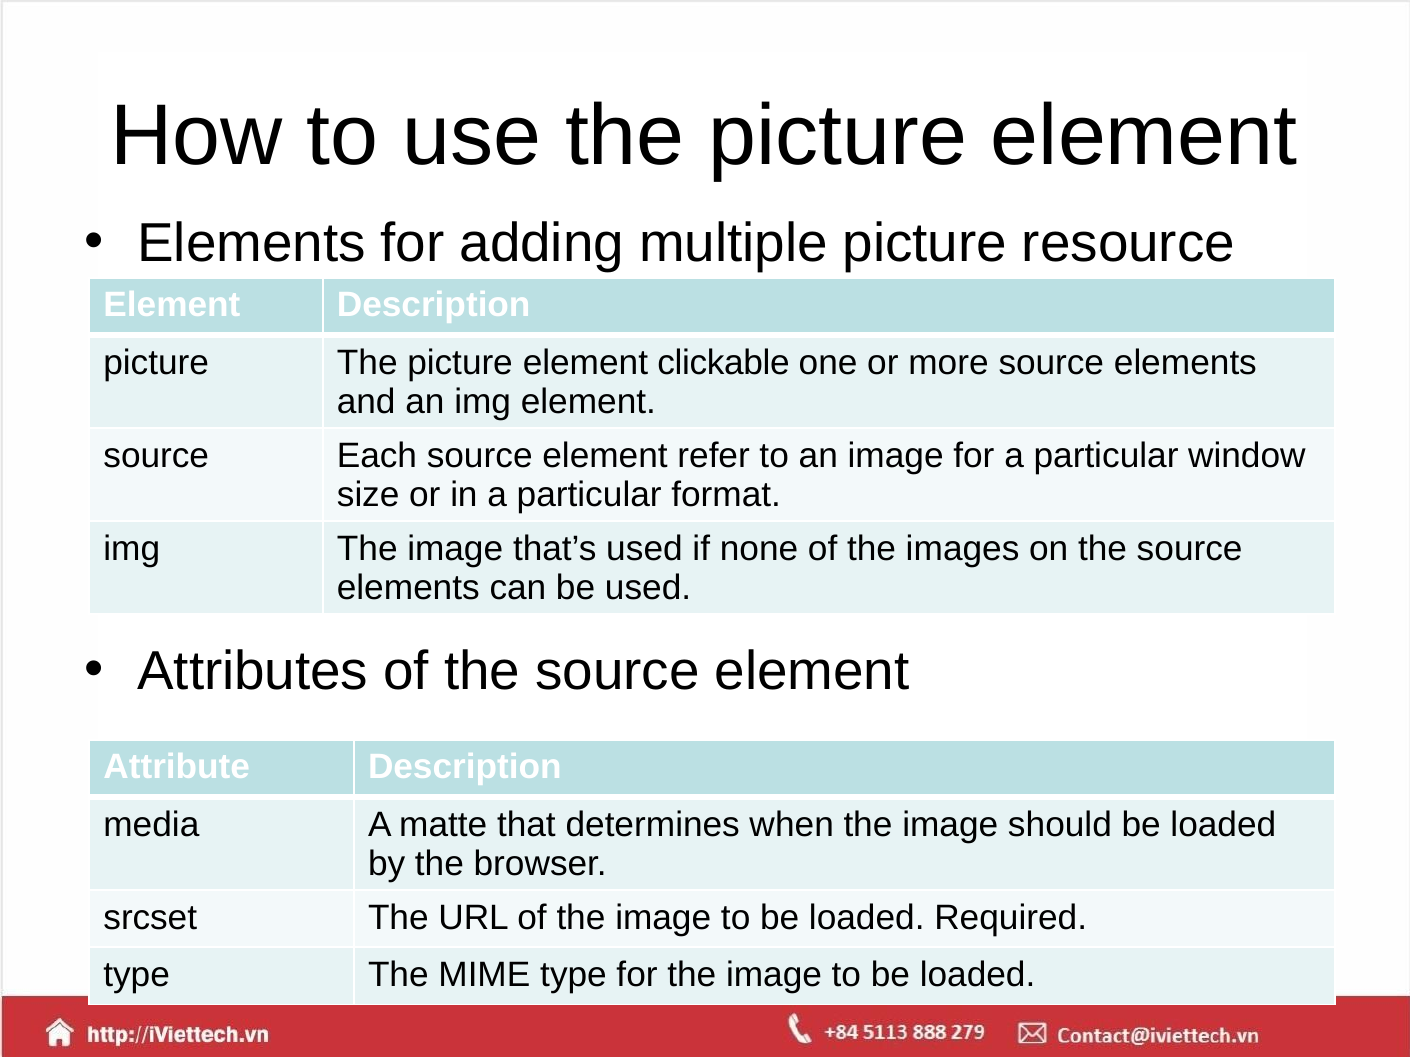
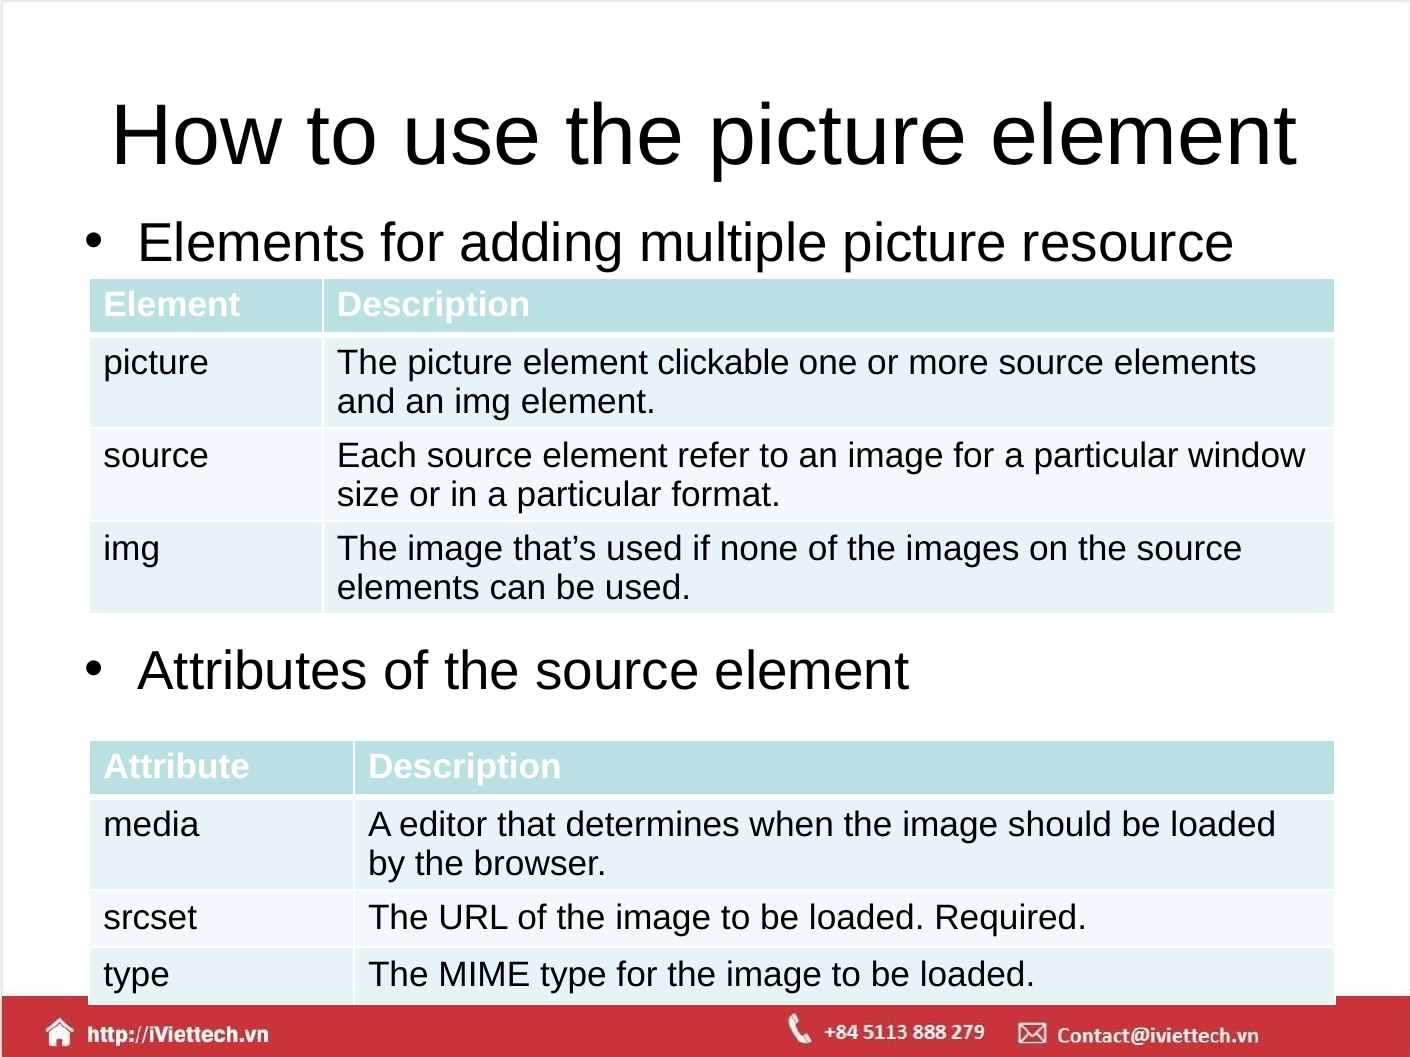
matte: matte -> editor (443, 825)
